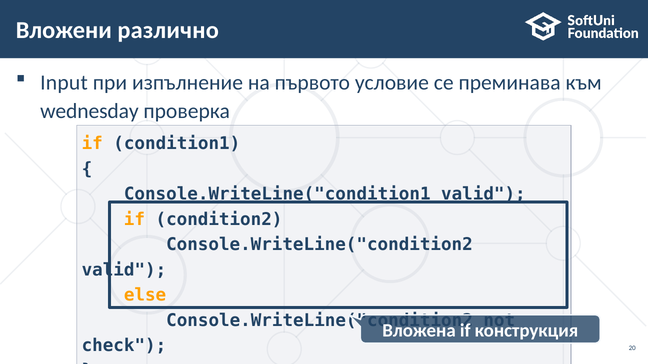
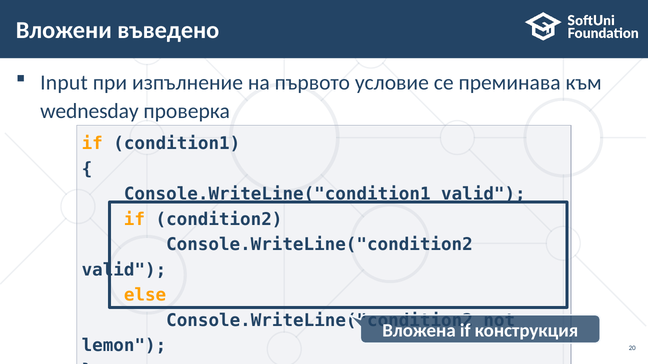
различно: различно -> въведено (168, 31)
check: check -> lemon (124, 346)
